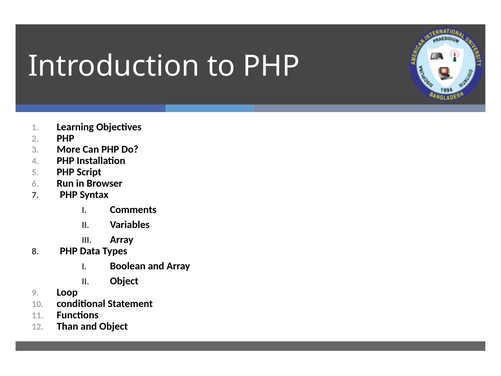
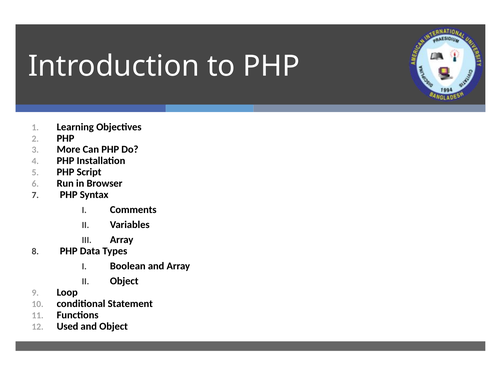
Than: Than -> Used (68, 326)
